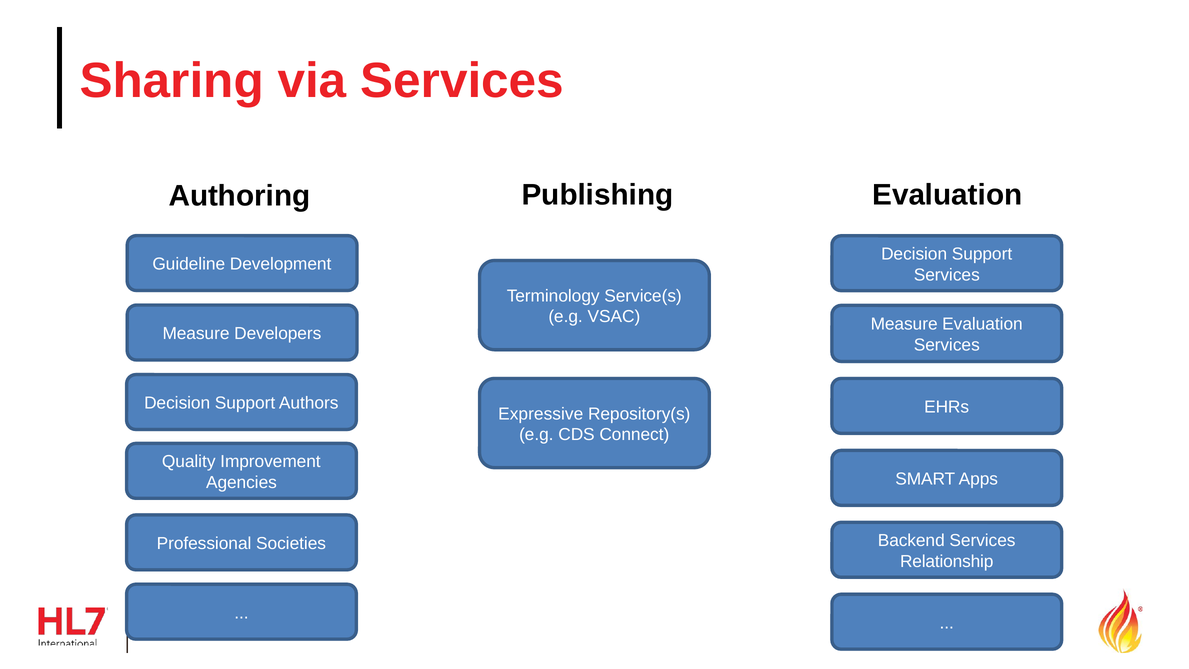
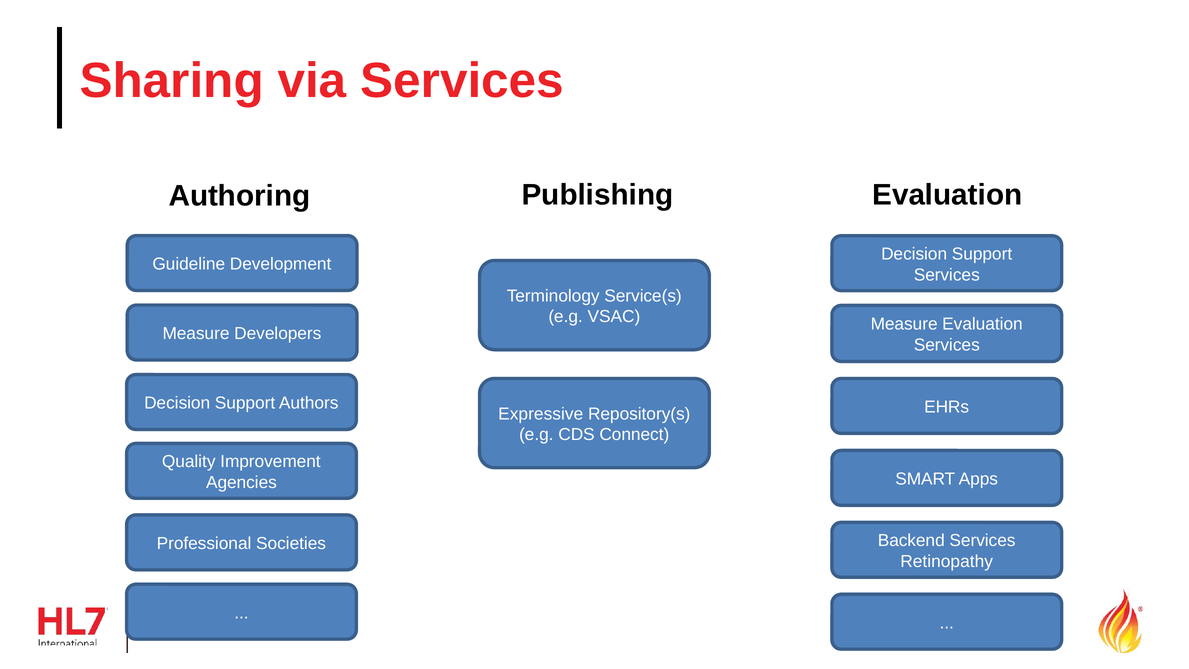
Relationship: Relationship -> Retinopathy (947, 561)
